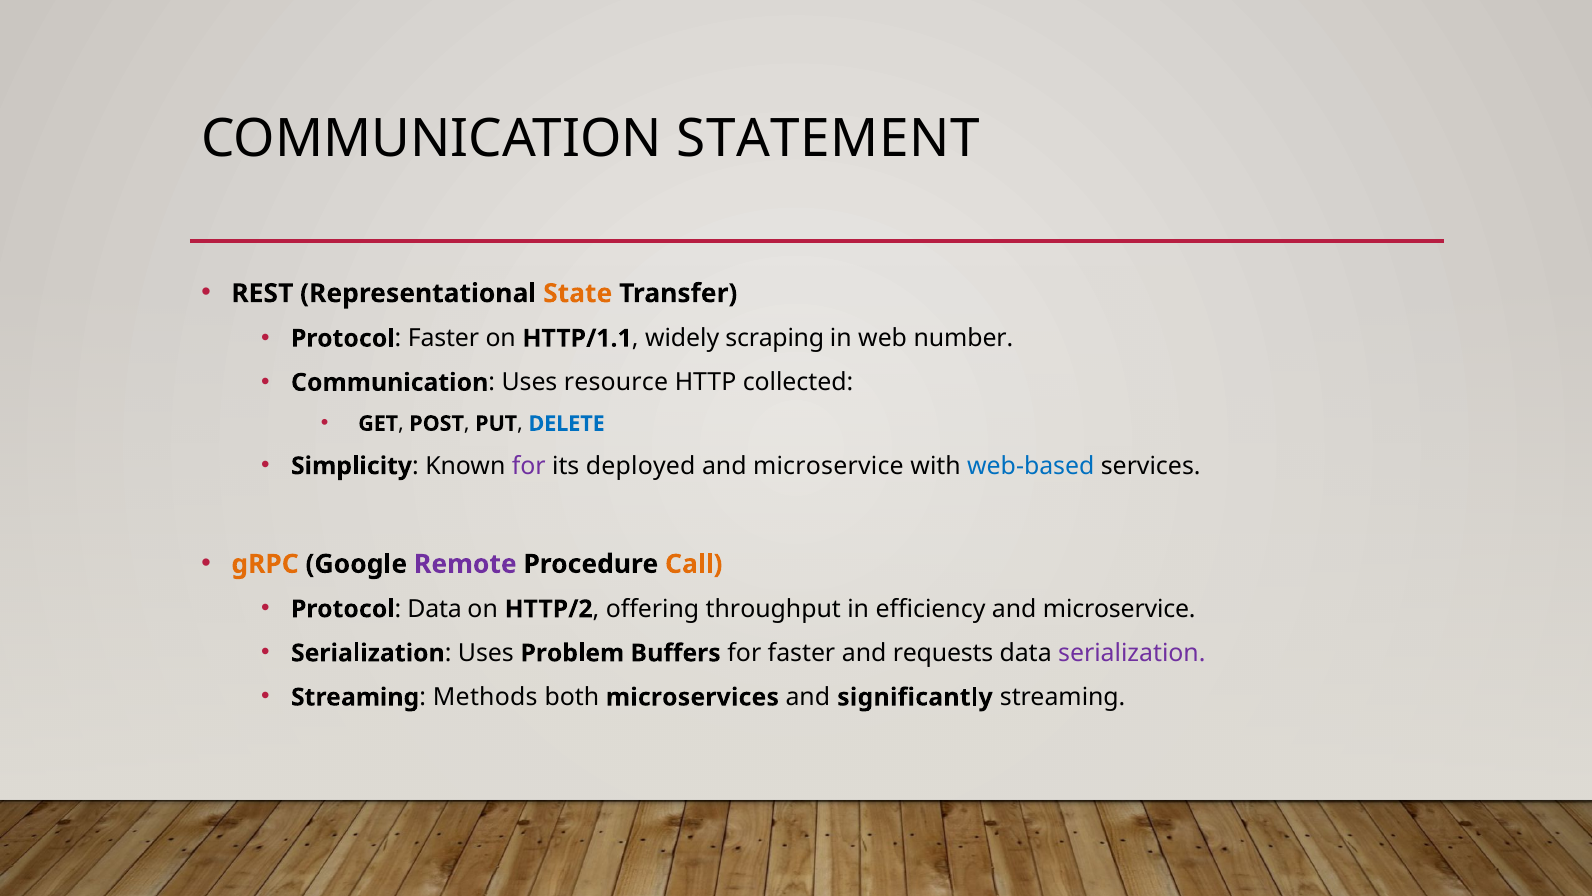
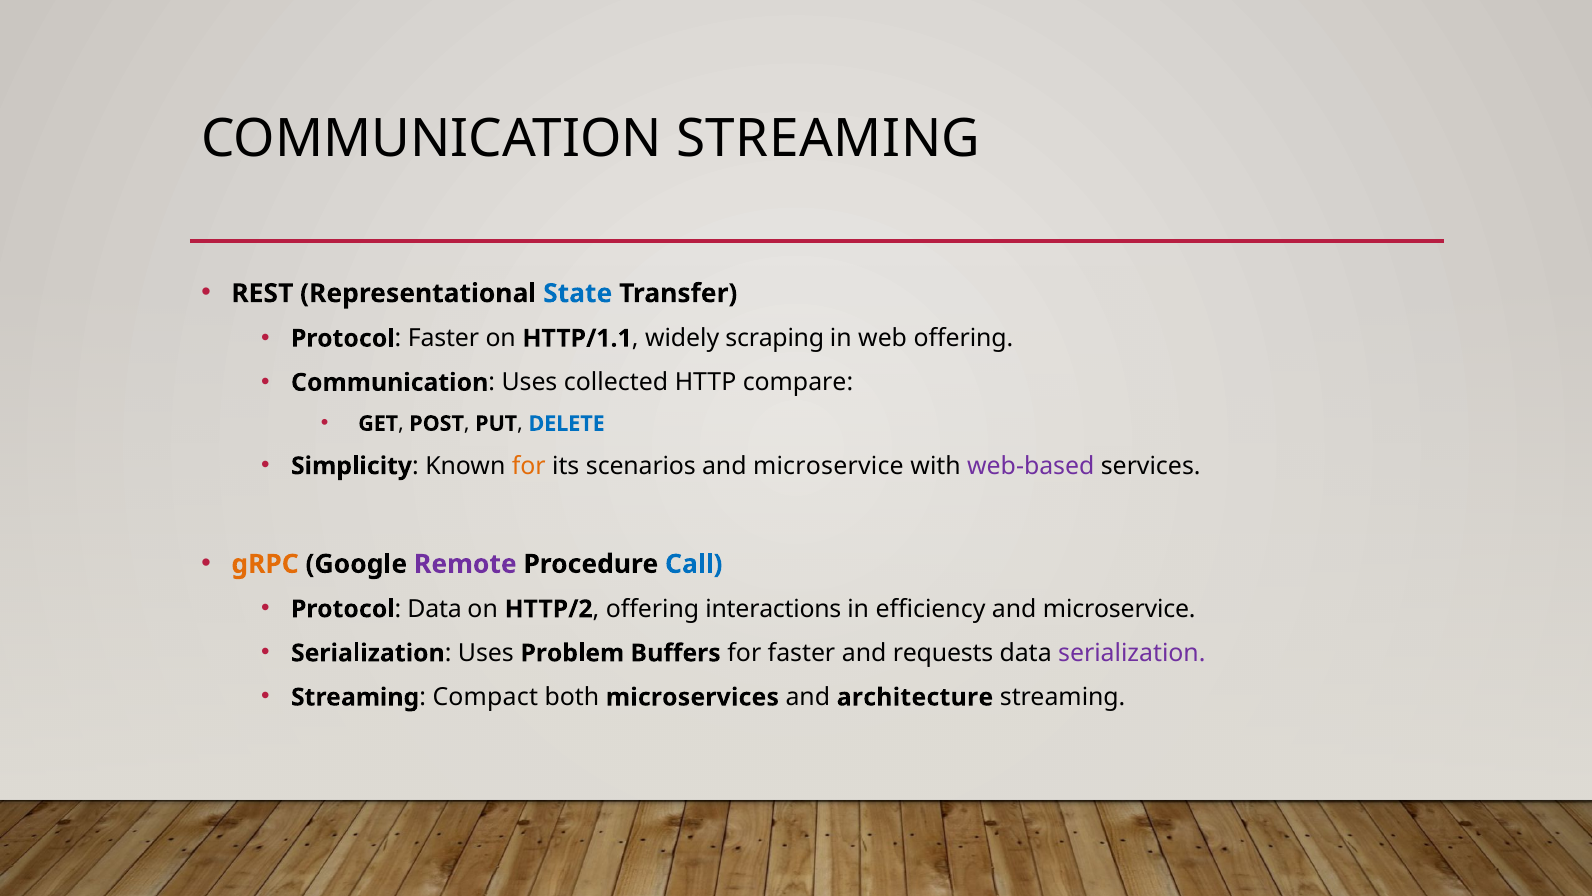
COMMUNICATION STATEMENT: STATEMENT -> STREAMING (828, 139)
State colour: orange -> blue (578, 293)
web number: number -> offering (963, 338)
resource: resource -> collected (616, 382)
collected: collected -> compare (798, 382)
for colour: purple -> orange (529, 466)
deployed: deployed -> scenarios (641, 466)
web-based colour: blue -> purple (1031, 466)
Call colour: orange -> blue (694, 564)
throughput: throughput -> interactions (773, 609)
Methods: Methods -> Compact (485, 697)
significantly: significantly -> architecture (915, 697)
